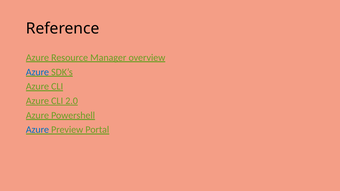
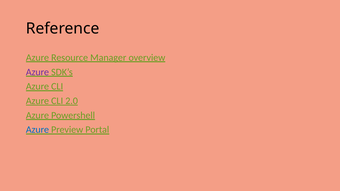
Azure colour: blue -> purple (37, 72)
